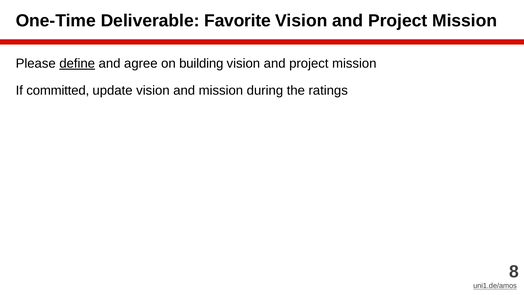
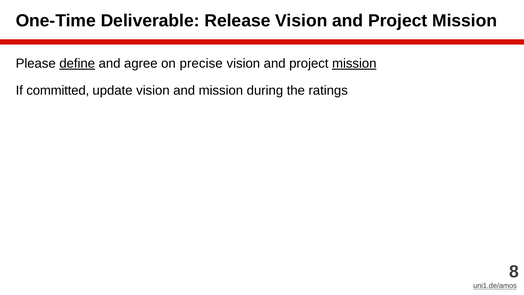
Favorite: Favorite -> Release (237, 21)
building: building -> precise (201, 64)
mission underline: none -> present (354, 64)
